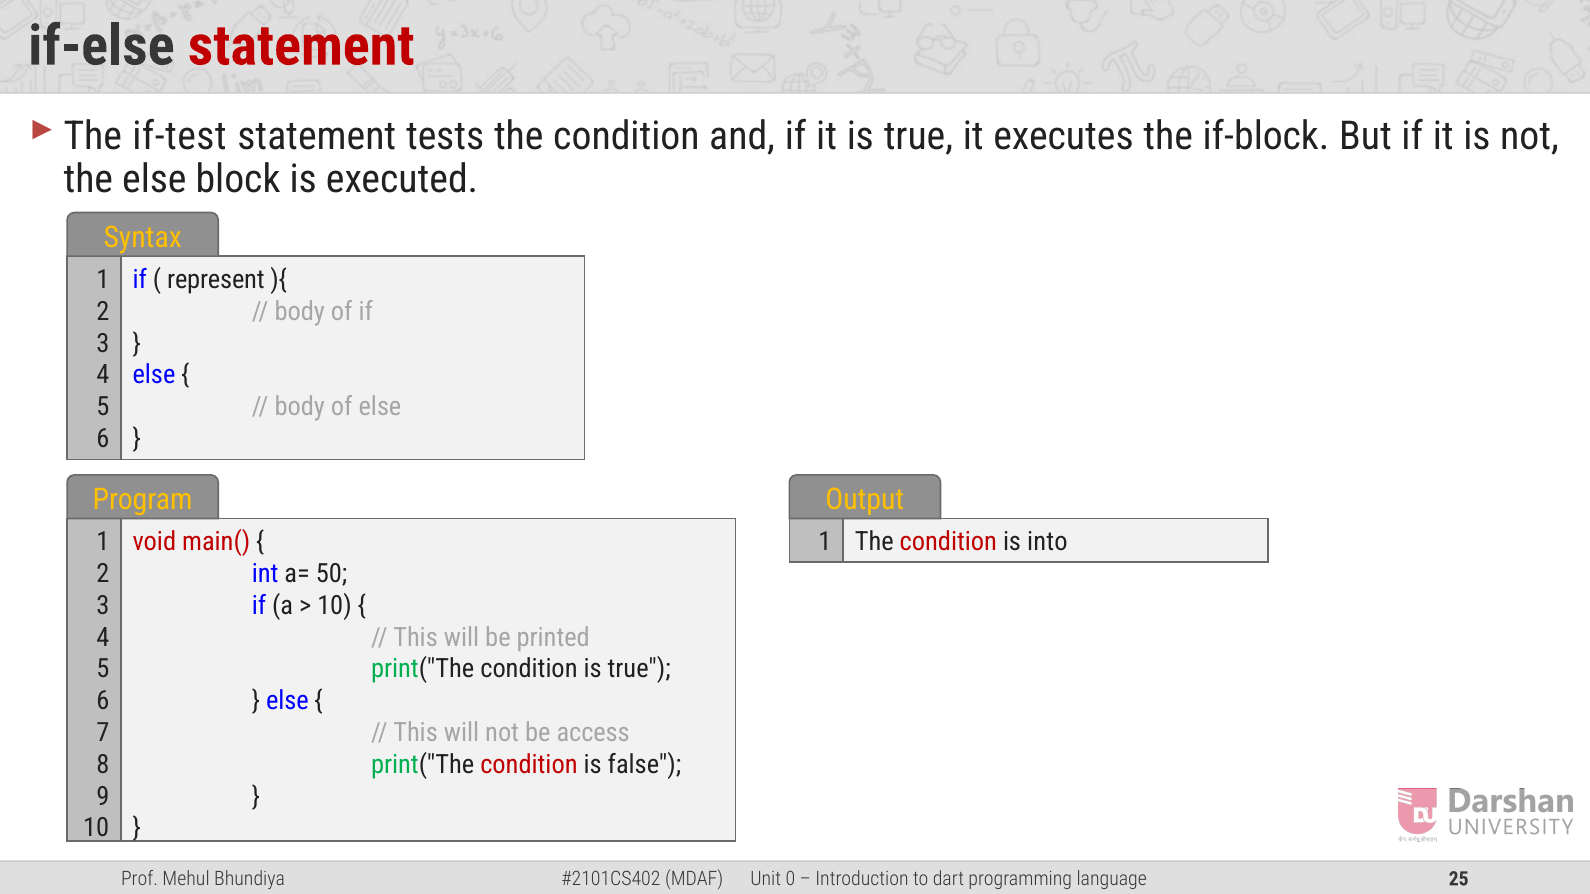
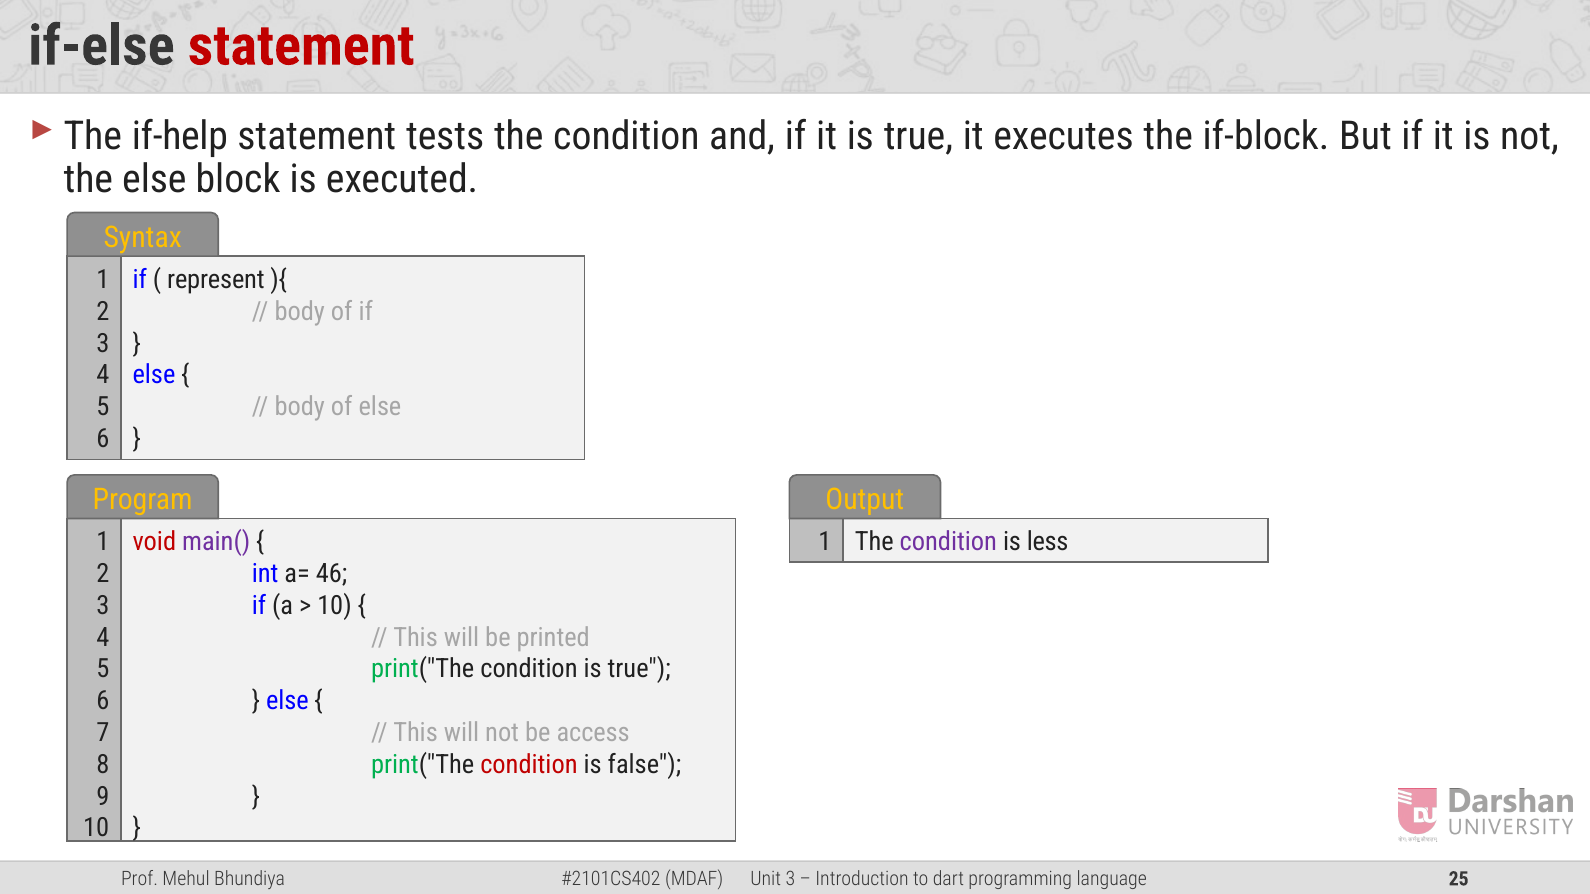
if-test: if-test -> if-help (180, 136)
main( colour: red -> purple (216, 542)
condition colour: red -> purple (948, 542)
into: into -> less (1048, 542)
50: 50 -> 46 (331, 574)
0: 0 -> 3 (790, 879)
